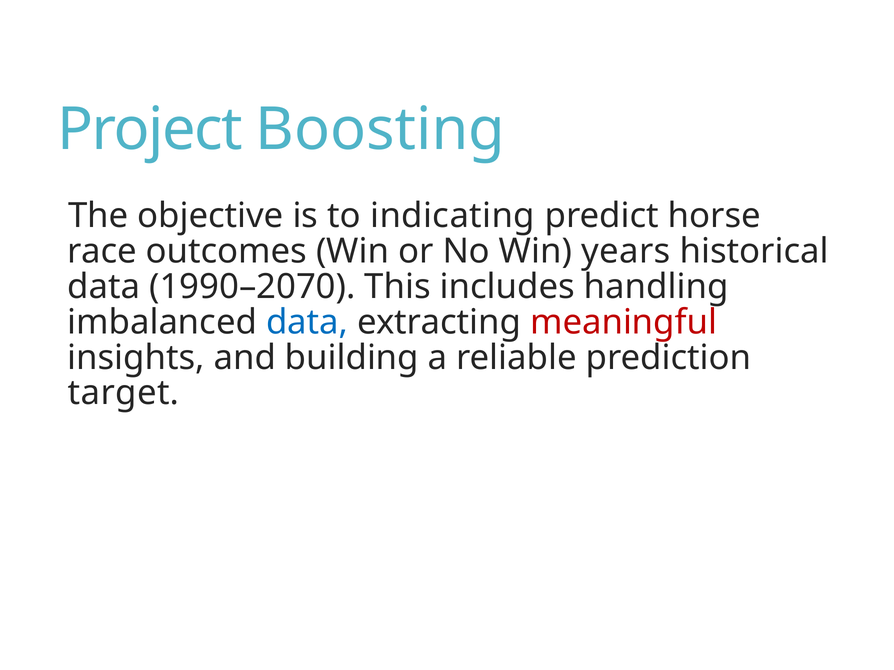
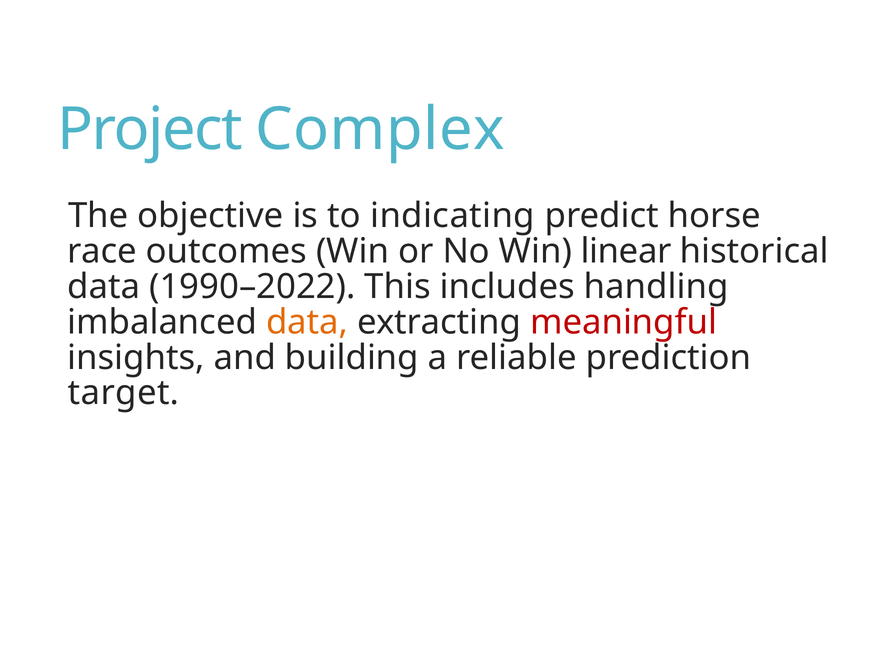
Boosting: Boosting -> Complex (380, 130)
years: years -> linear (626, 252)
1990–2070: 1990–2070 -> 1990–2022 (252, 287)
data colour: blue -> orange (307, 322)
